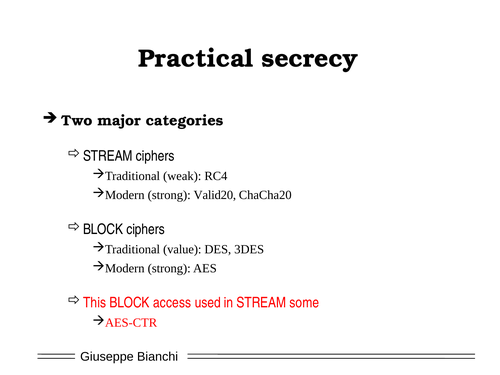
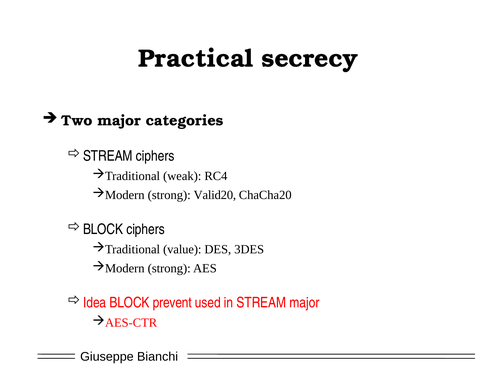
This: This -> Idea (95, 303)
access: access -> prevent (172, 303)
STREAM some: some -> major (304, 303)
